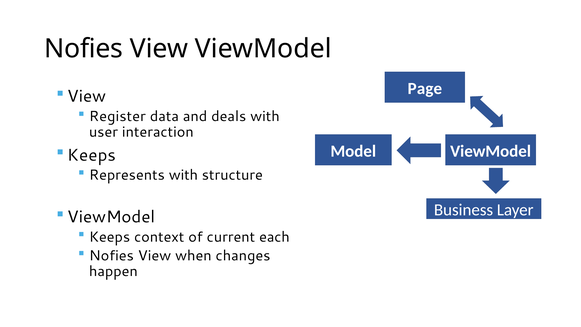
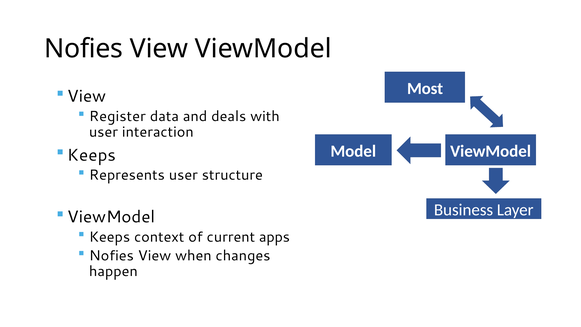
Page: Page -> Most (425, 88)
Represents with: with -> user (183, 175)
each: each -> apps (274, 237)
